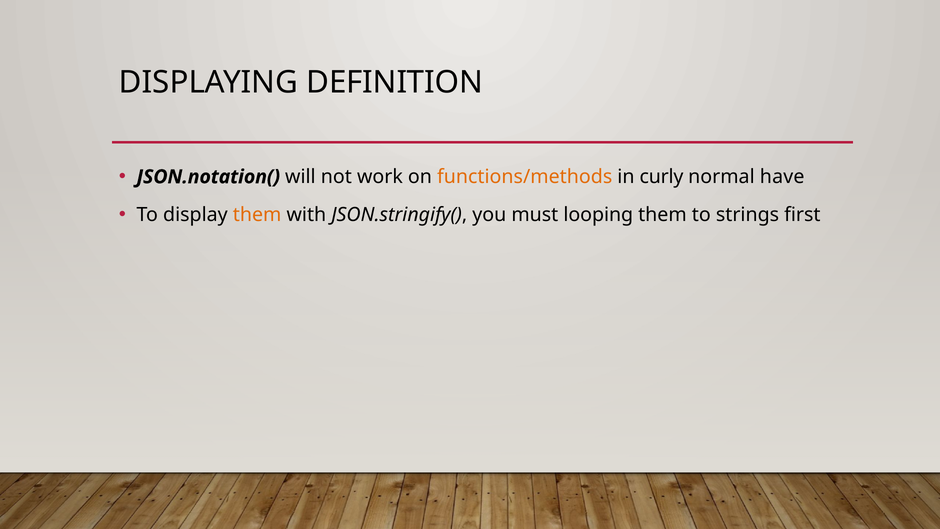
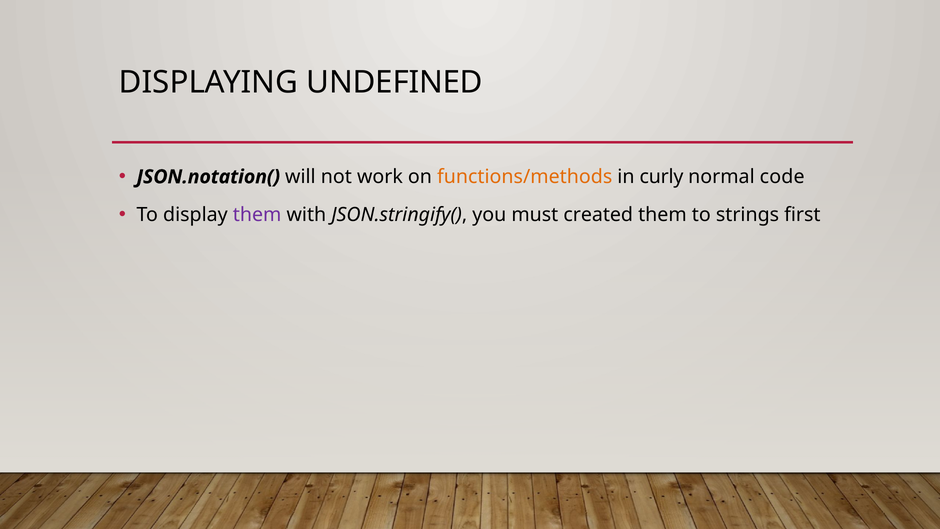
DEFINITION: DEFINITION -> UNDEFINED (395, 82)
have: have -> code (782, 177)
them colour: orange -> purple (257, 215)
looping: looping -> created (598, 215)
